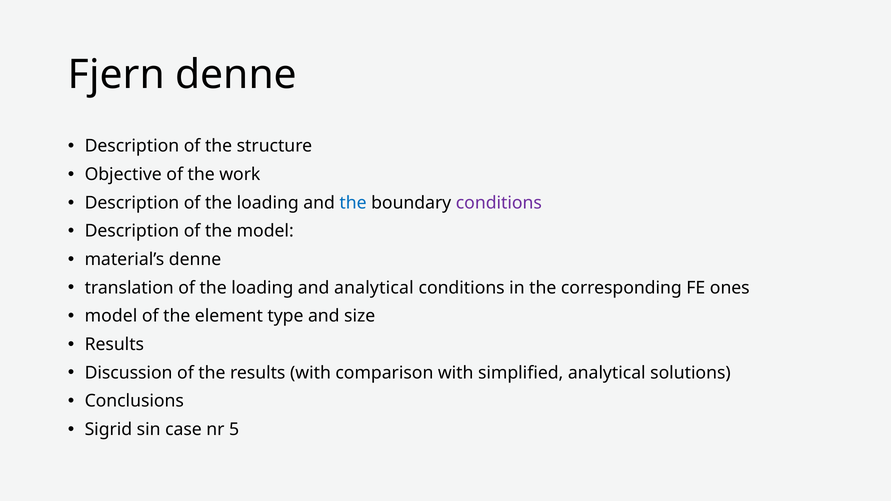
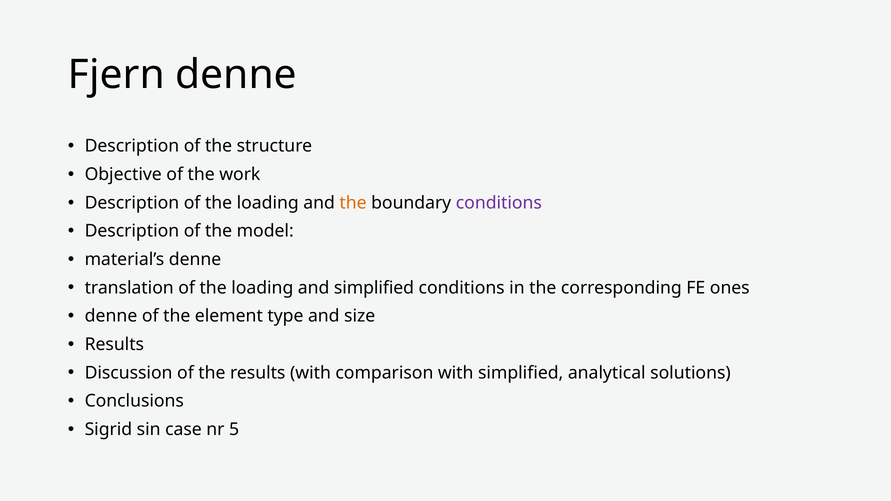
the colour: blue -> orange (353, 203)
and analytical: analytical -> simplified (374, 288)
model: model -> denne (111, 316)
